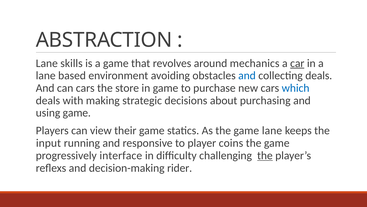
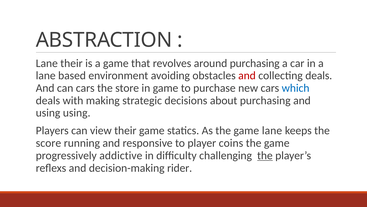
Lane skills: skills -> their (72, 63)
around mechanics: mechanics -> purchasing (255, 63)
car underline: present -> none (297, 63)
and colour: blue -> red (247, 75)
using game: game -> using (77, 113)
input: input -> score (48, 143)
interface: interface -> addictive (121, 155)
